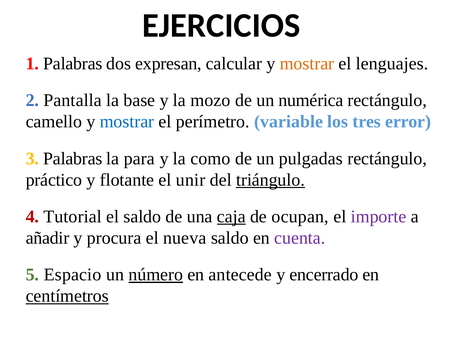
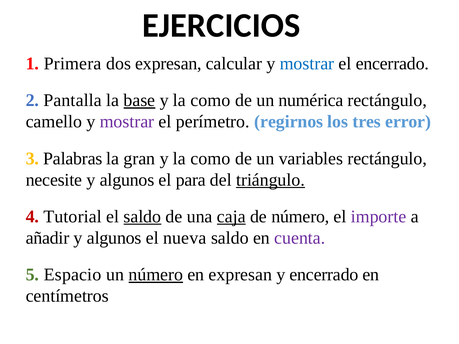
1 Palabras: Palabras -> Primera (73, 64)
mostrar colour: orange -> blue (307, 64)
el lenguajes: lenguajes -> encerrado (392, 64)
base underline: none -> present (139, 100)
mozo: mozo -> como (210, 100)
mostrar colour: blue -> purple (127, 122)
variable: variable -> regirnos (289, 122)
para: para -> gran (139, 159)
pulgadas: pulgadas -> variables (311, 159)
práctico: práctico -> necesite (54, 180)
flotante: flotante -> algunos (127, 180)
unir: unir -> para (191, 180)
saldo underline: none -> present (142, 217)
de ocupan: ocupan -> número (300, 217)
procura: procura -> algunos (114, 238)
en antecede: antecede -> expresan (240, 275)
centímetros underline: present -> none (67, 296)
